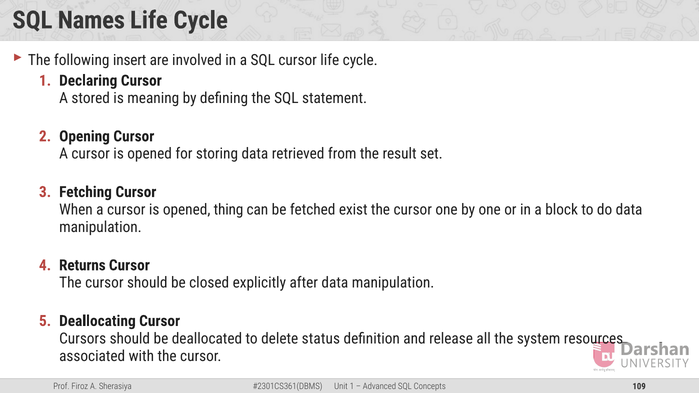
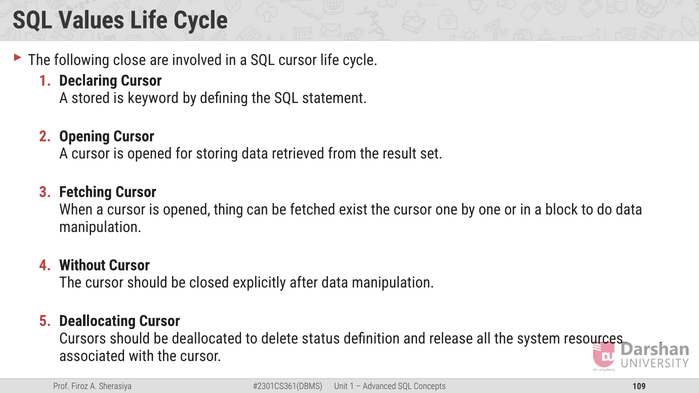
Names: Names -> Values (91, 20)
insert: insert -> close (129, 60)
meaning: meaning -> keyword (153, 98)
Returns: Returns -> Without (82, 265)
